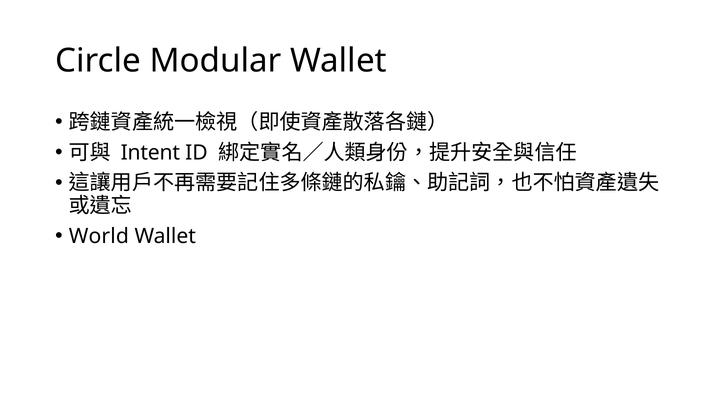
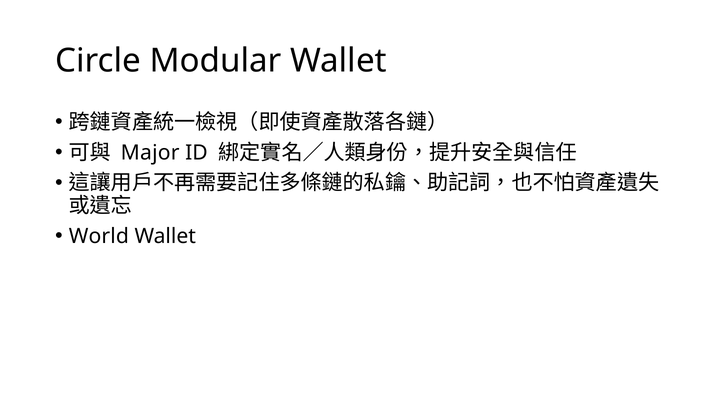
Intent: Intent -> Major (150, 153)
